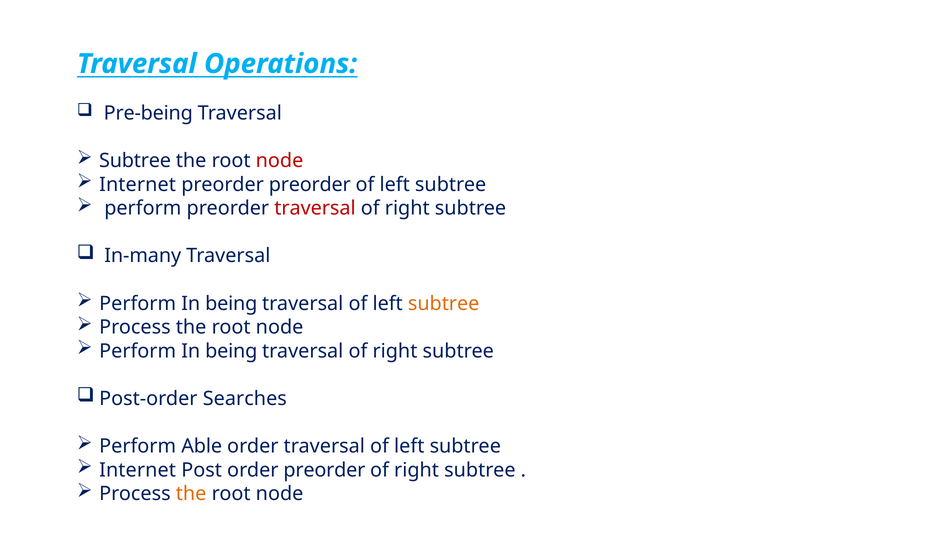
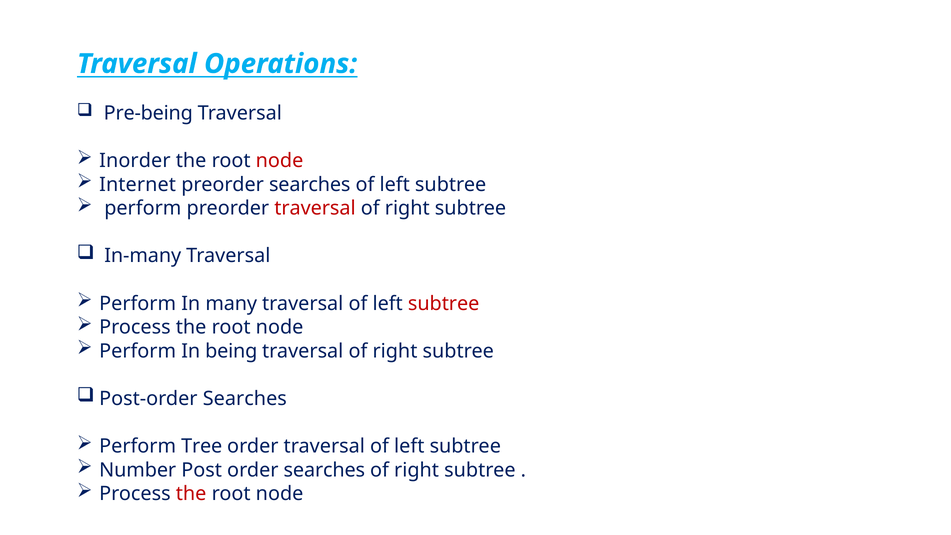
Subtree: Subtree -> Inorder (135, 161)
preorder preorder: preorder -> searches (310, 185)
being: being -> many (231, 303)
subtree colour: orange -> red (444, 303)
Able: Able -> Tree (202, 446)
Internet: Internet -> Number (138, 470)
order preorder: preorder -> searches (324, 470)
the colour: orange -> red (191, 494)
